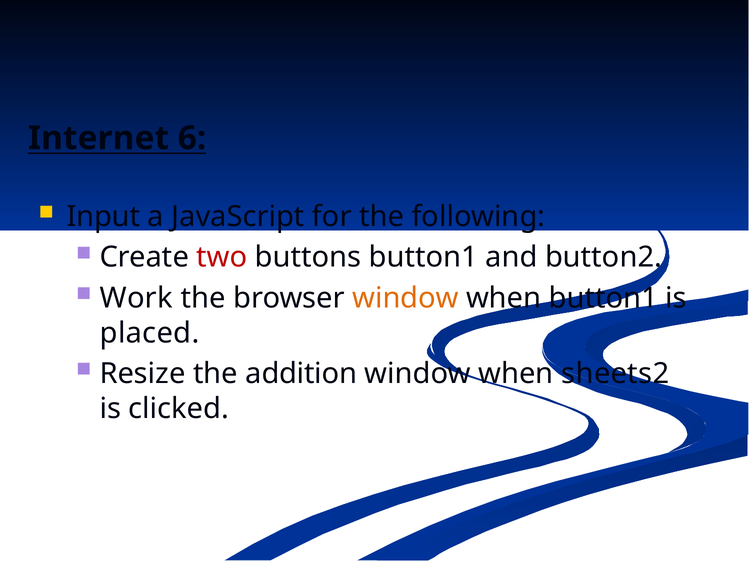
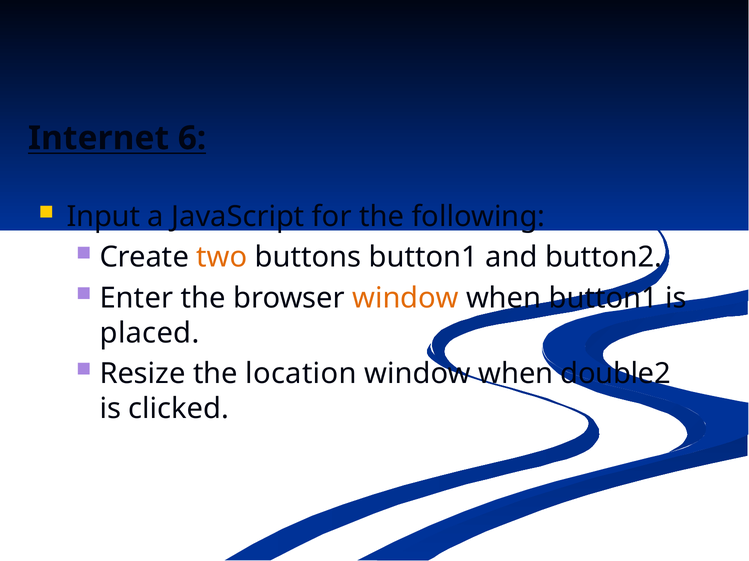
two colour: red -> orange (222, 258)
Work: Work -> Enter (136, 298)
addition: addition -> location (301, 374)
sheets2: sheets2 -> double2 (616, 374)
